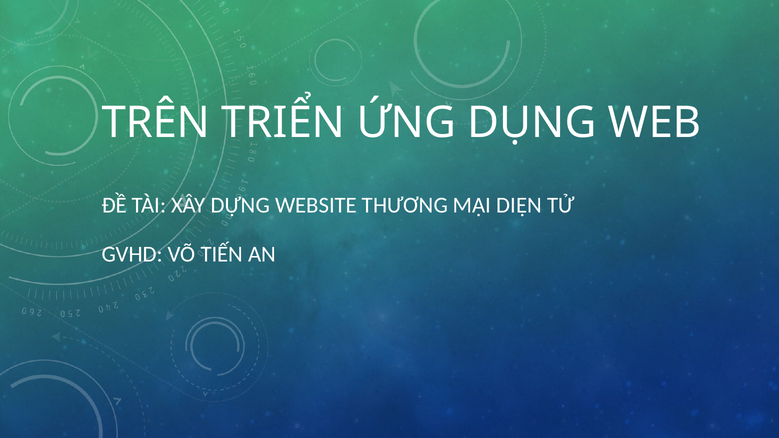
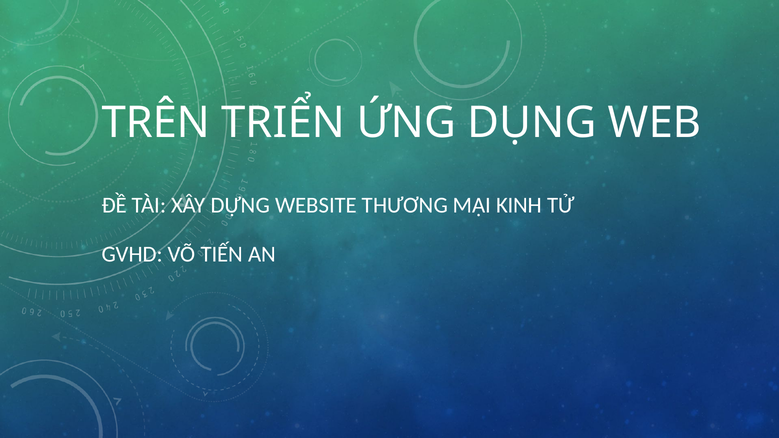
DIỆN: DIỆN -> KINH (519, 205)
